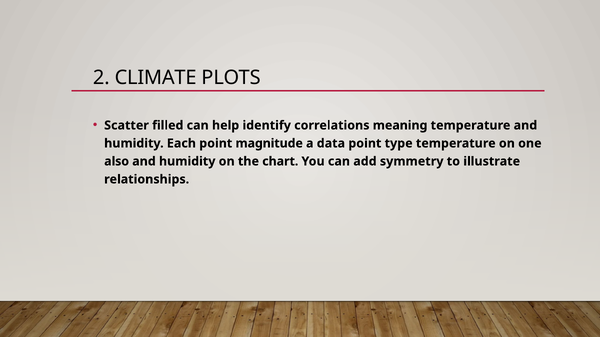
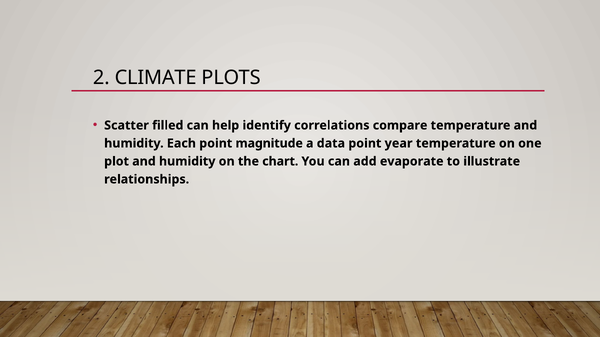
meaning: meaning -> compare (400, 126)
type: type -> year (399, 144)
also: also -> plot (117, 162)
symmetry: symmetry -> evaporate (412, 162)
